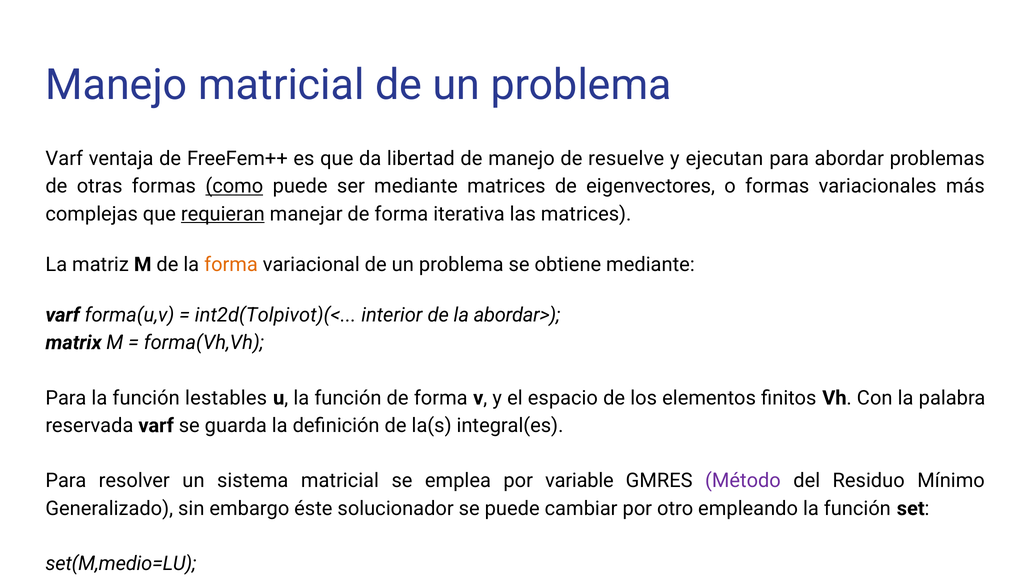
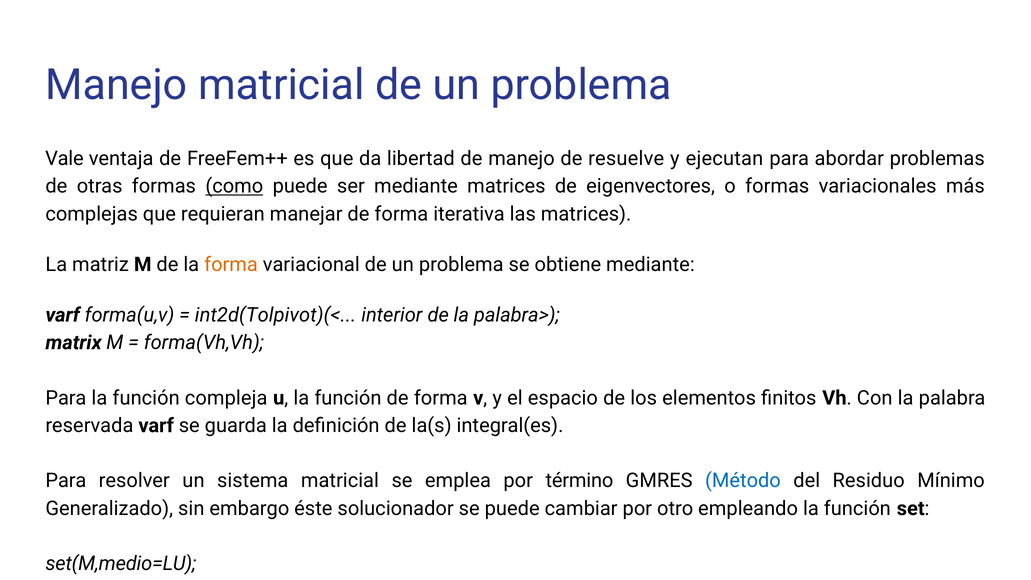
Varf: Varf -> Vale (64, 159)
requieran underline: present -> none (223, 214)
abordar>: abordar> -> palabra> (517, 315)
lestables: lestables -> compleja (226, 398)
variable: variable -> término (579, 481)
Método colour: purple -> blue (743, 481)
